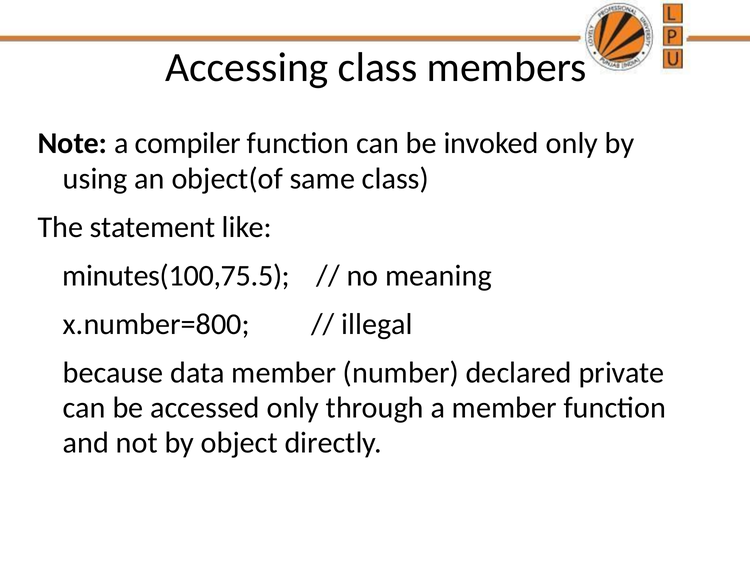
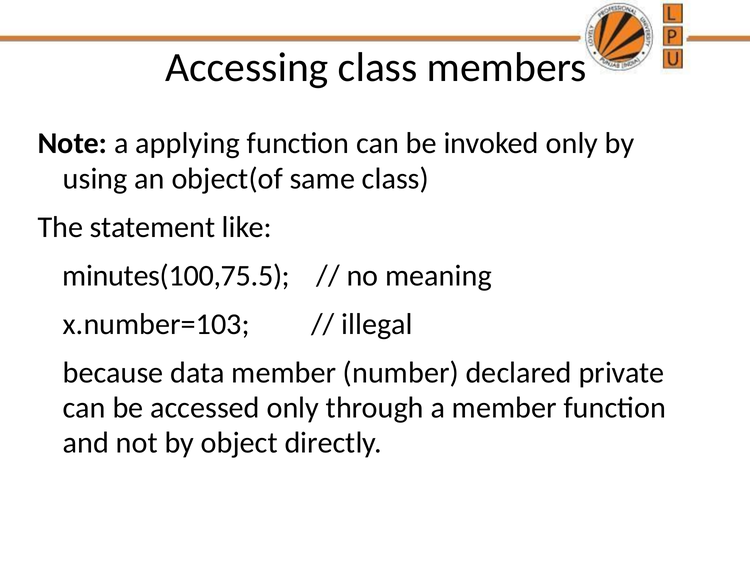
compiler: compiler -> applying (188, 144)
x.number=800: x.number=800 -> x.number=103 (156, 324)
